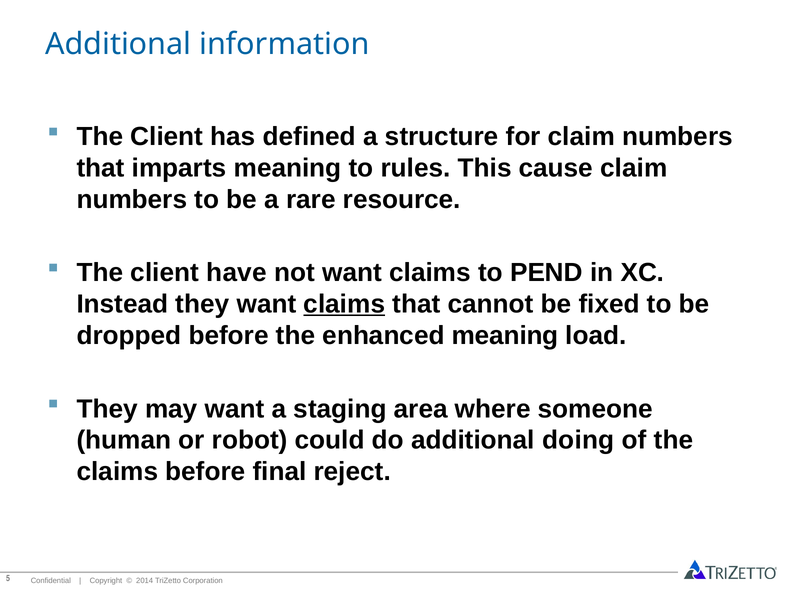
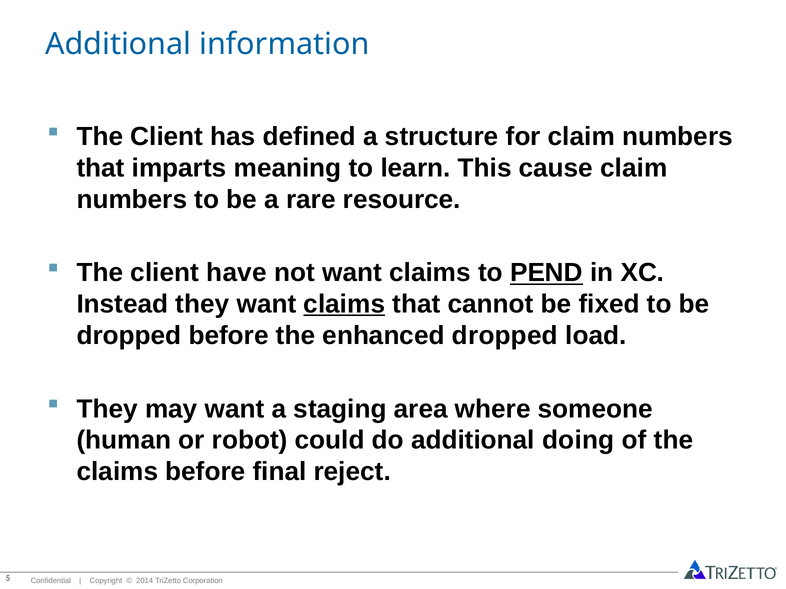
rules: rules -> learn (416, 168)
PEND underline: none -> present (546, 273)
enhanced meaning: meaning -> dropped (505, 336)
